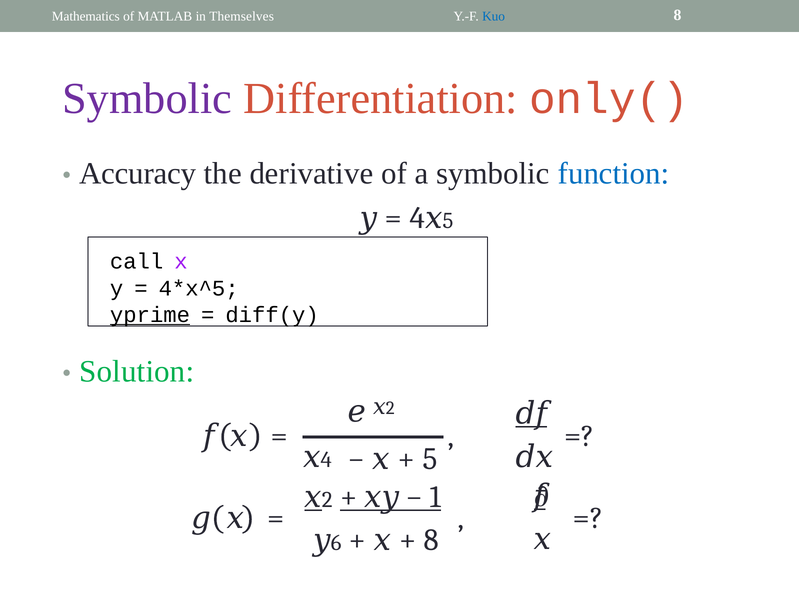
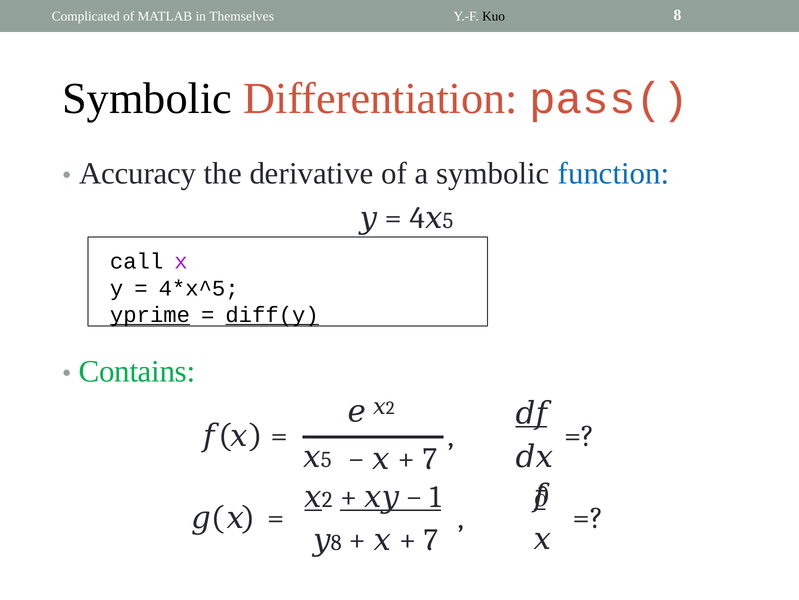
Mathematics: Mathematics -> Complicated (86, 16)
Kuo colour: blue -> black (494, 16)
Symbolic colour: purple -> black (147, 99)
only(: only( -> pass( (609, 99)
diff(y underline: none -> present (272, 315)
Solution: Solution -> Contains (137, 371)
𝑥 4: 4 -> 5 (326, 459)
5: 5 -> 7 (430, 459)
𝑦 6: 6 -> 8 (336, 542)
8: 8 -> 7 (431, 540)
